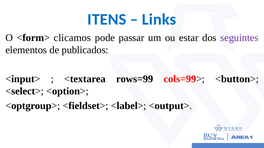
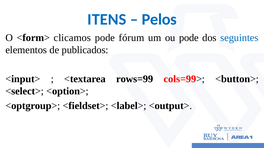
Links: Links -> Pelos (159, 19)
passar: passar -> fórum (131, 38)
ou estar: estar -> pode (189, 38)
seguintes colour: purple -> blue (239, 38)
